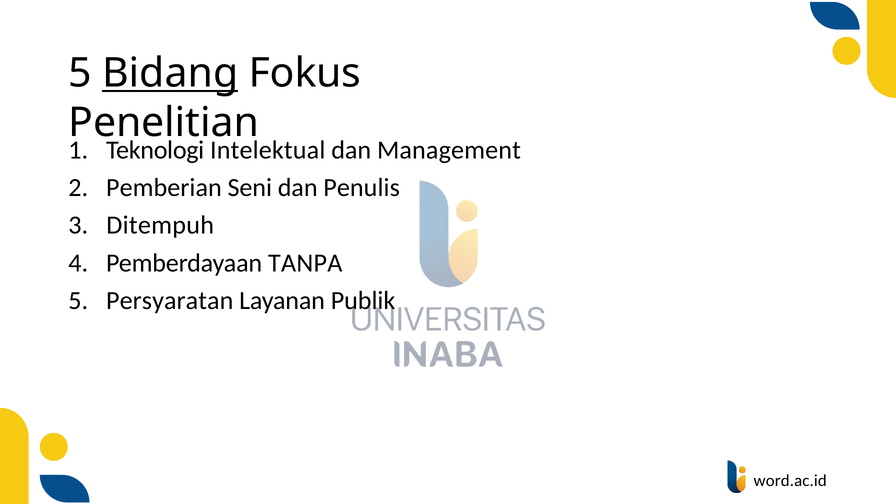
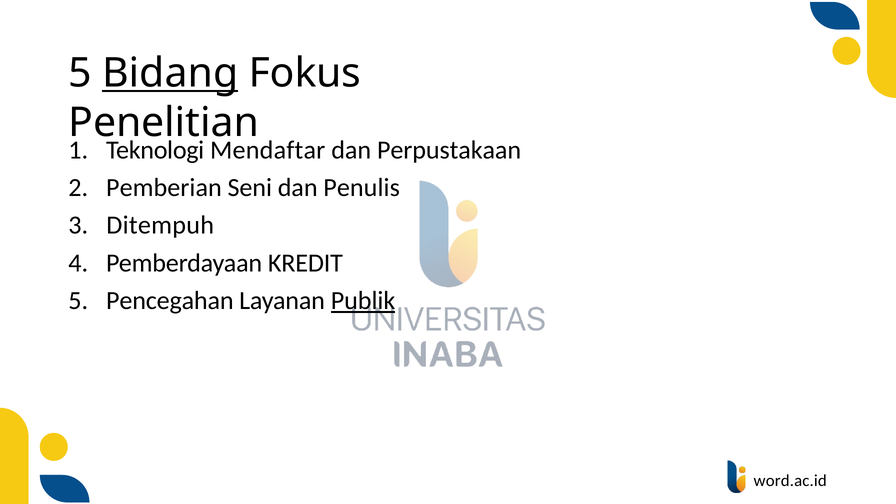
Intelektual: Intelektual -> Mendaftar (268, 150)
Management: Management -> Perpustakaan (449, 150)
TANPA: TANPA -> KREDIT (305, 263)
Persyaratan: Persyaratan -> Pencegahan (170, 301)
Publik underline: none -> present (363, 301)
